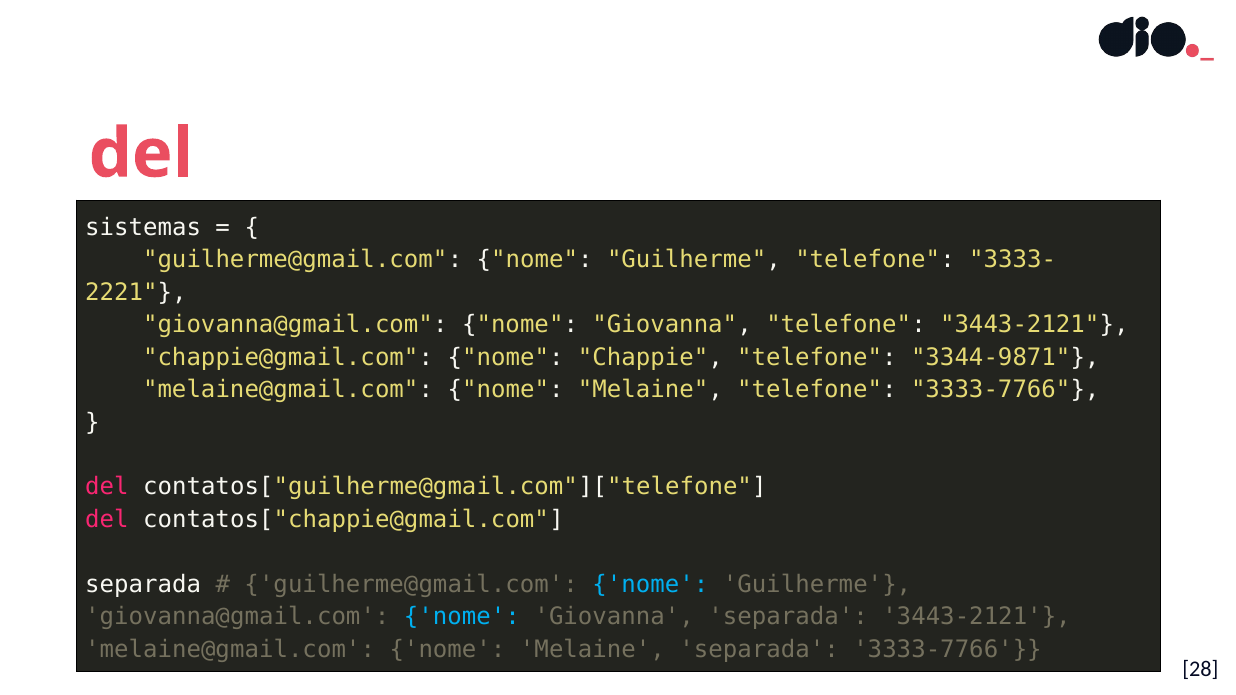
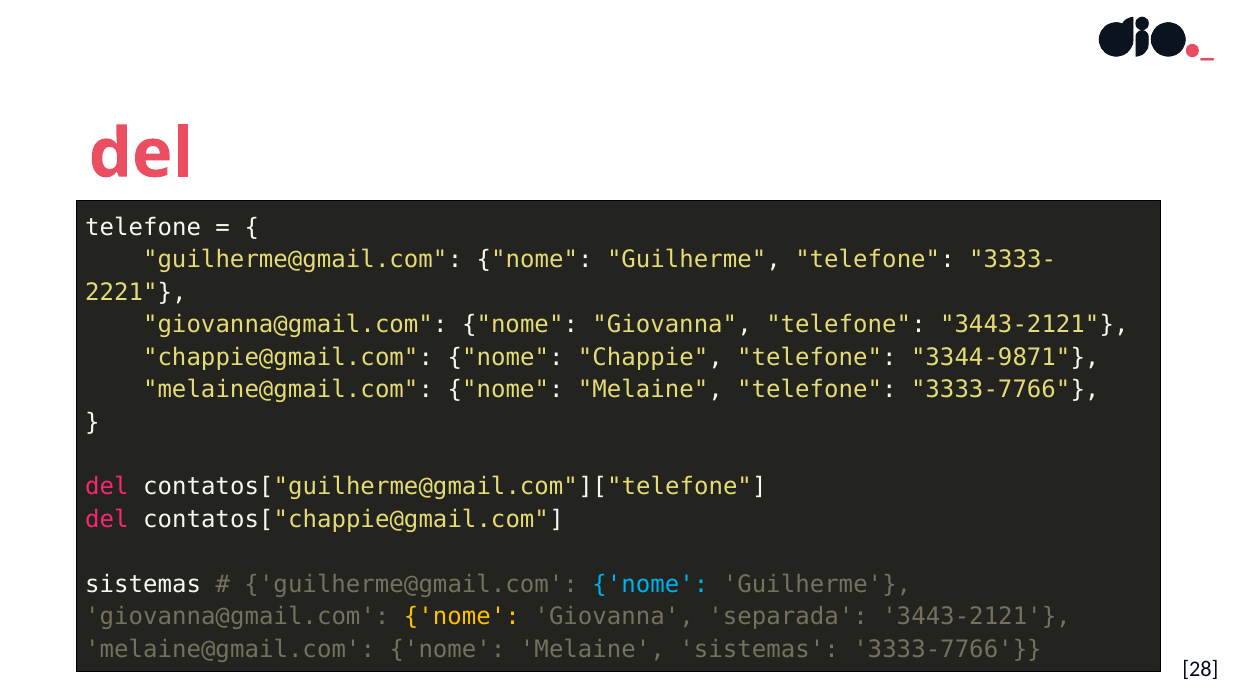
sistemas: sistemas -> telefone (143, 228)
separada: separada -> sistemas (143, 585)
nome colour: light blue -> yellow (462, 617)
Melaine separada: separada -> sistemas (759, 649)
